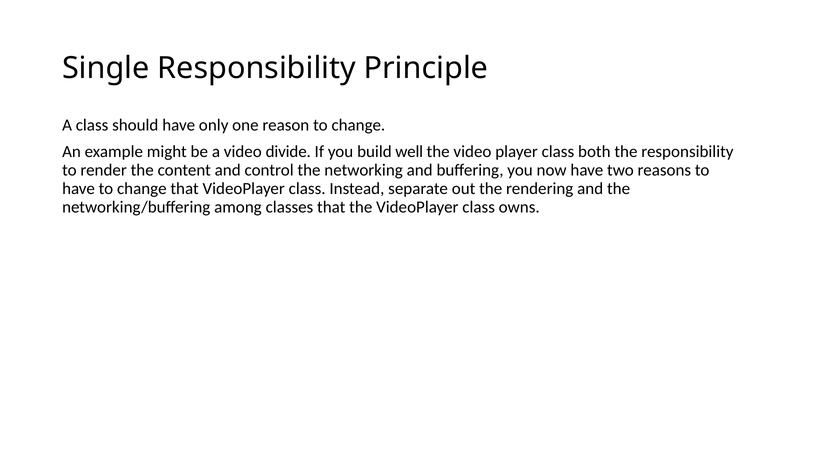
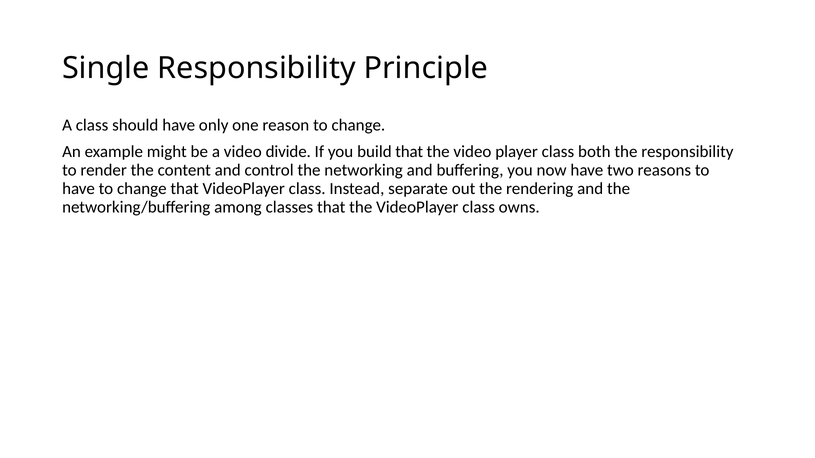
build well: well -> that (409, 152)
